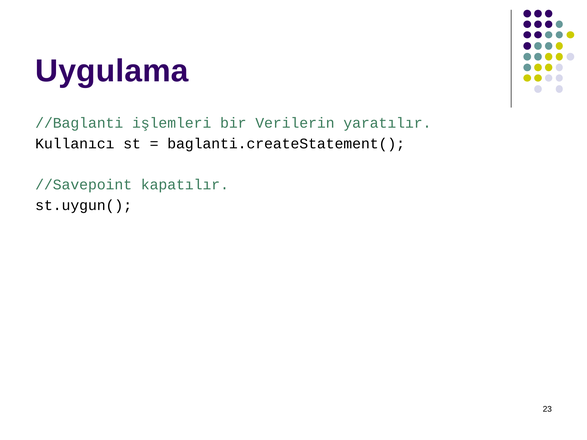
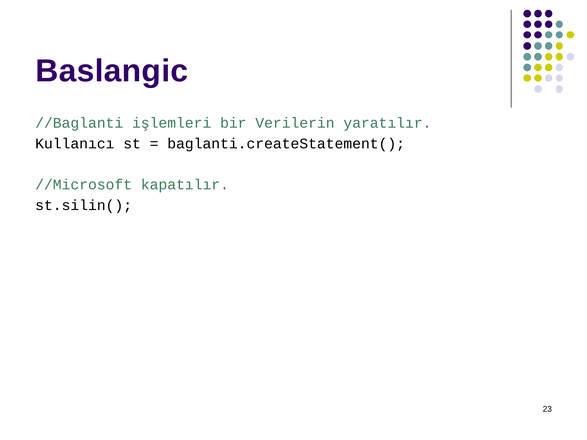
Uygulama: Uygulama -> Baslangic (112, 71)
//Savepoint: //Savepoint -> //Microsoft (84, 185)
st.uygun(: st.uygun( -> st.silin( (84, 205)
